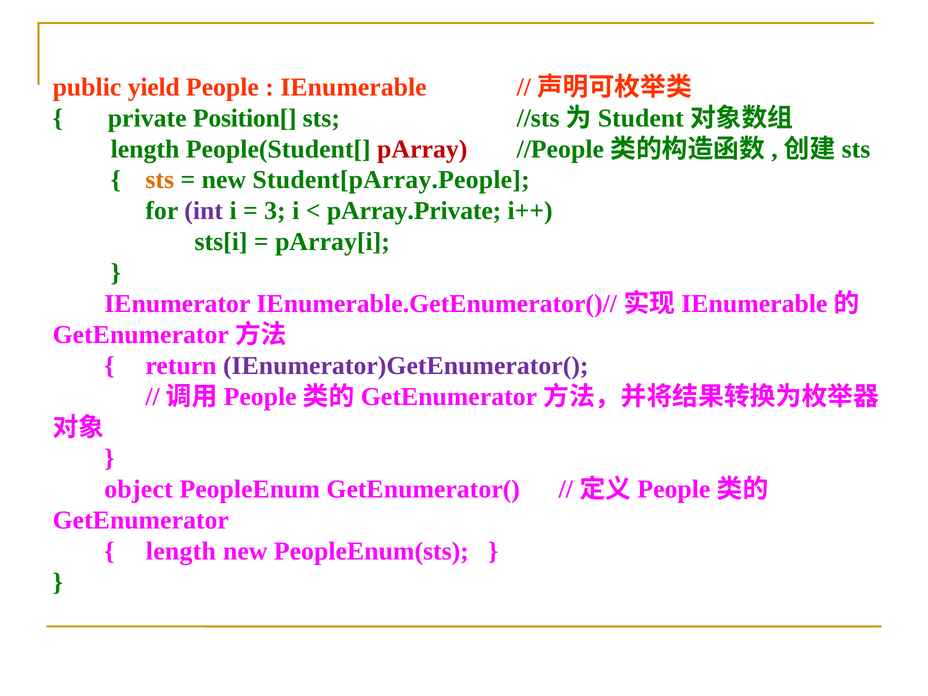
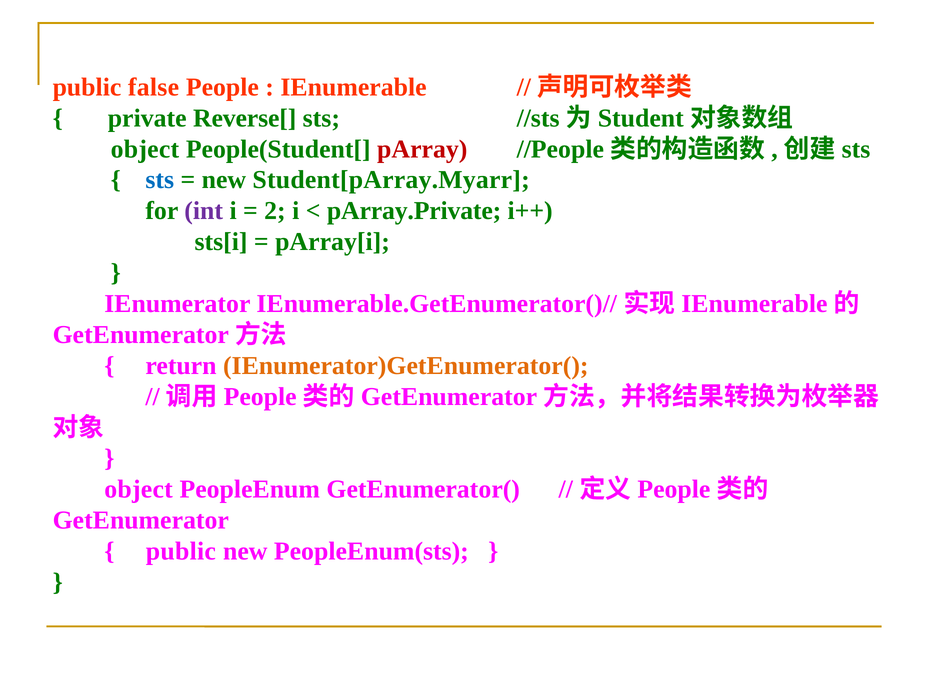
yield: yield -> false (154, 87)
Position[: Position[ -> Reverse[ (245, 118)
length: length -> object (145, 149)
sts colour: orange -> blue (160, 180)
Student[pArray.People: Student[pArray.People -> Student[pArray.Myarr (391, 180)
3: 3 -> 2 (275, 211)
IEnumerator)GetEnumerator( colour: purple -> orange (406, 366)
length: length -> public (181, 551)
